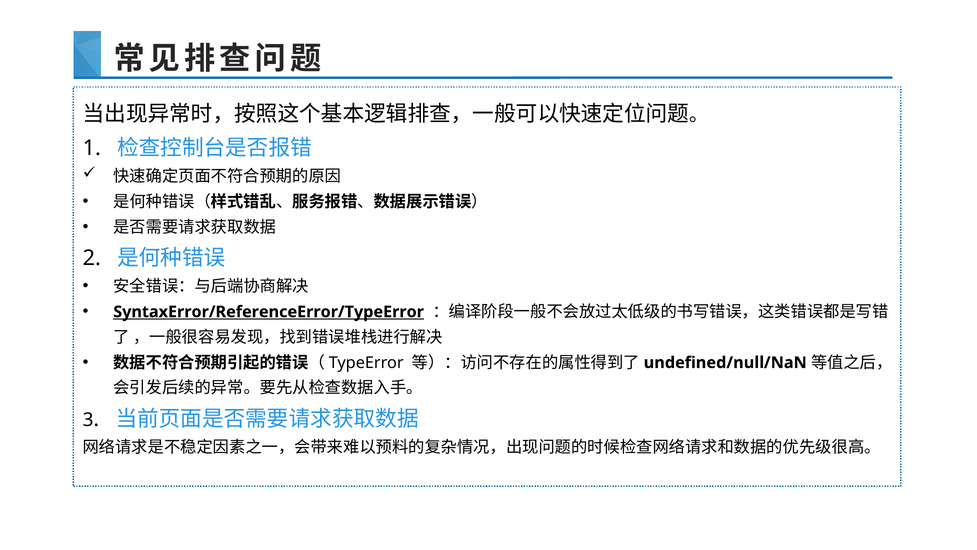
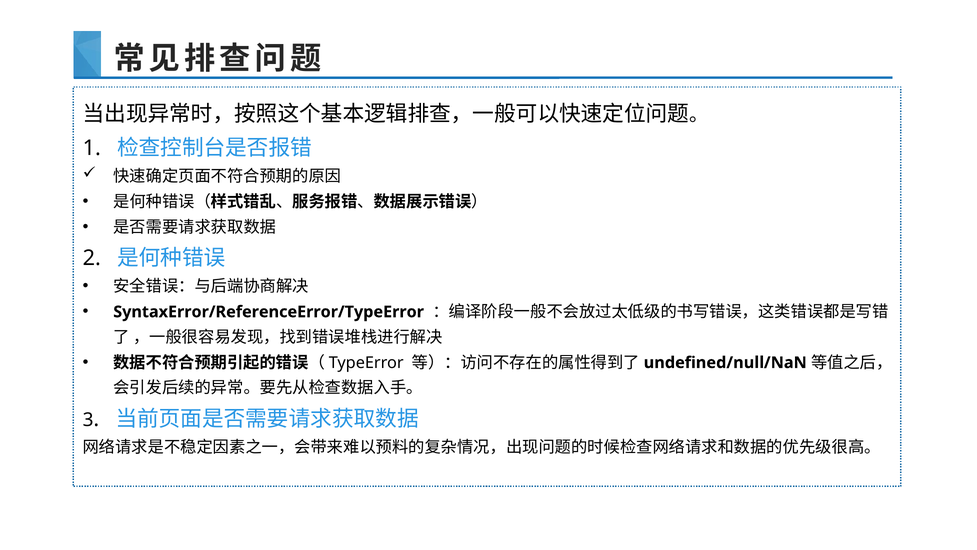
SyntaxError/ReferenceError/TypeError underline: present -> none (269, 312)
